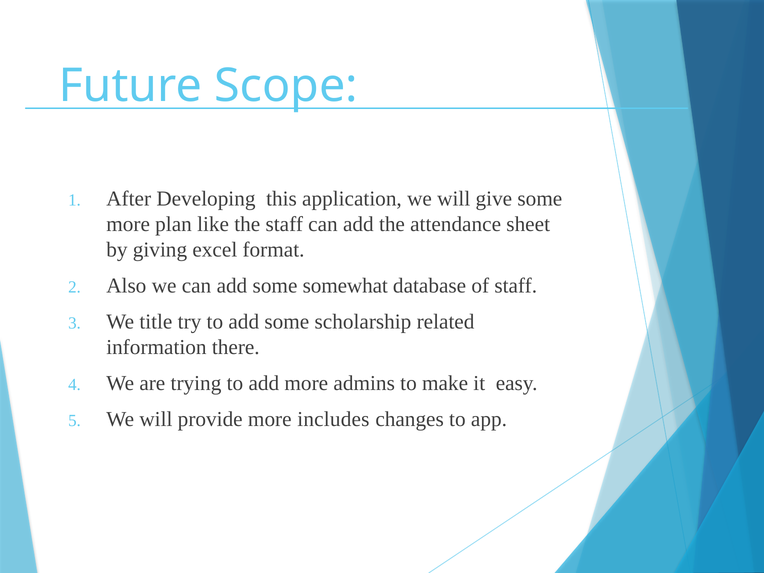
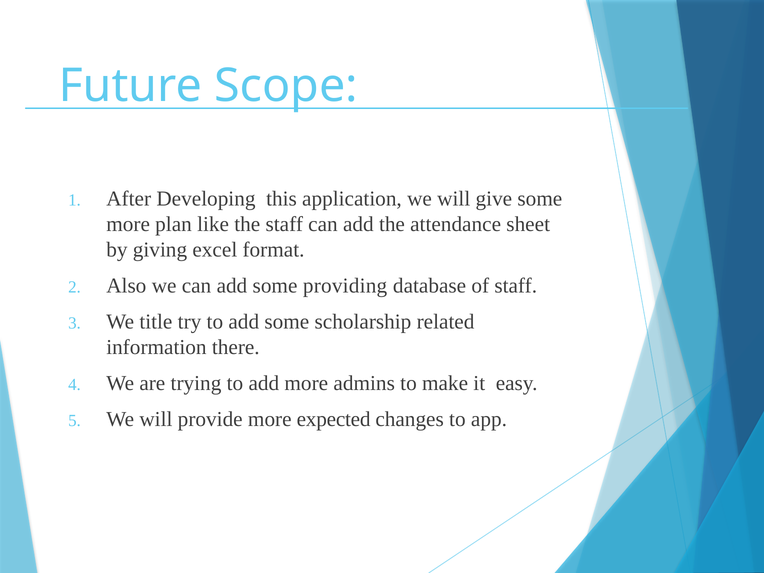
somewhat: somewhat -> providing (345, 286)
includes: includes -> expected (334, 419)
